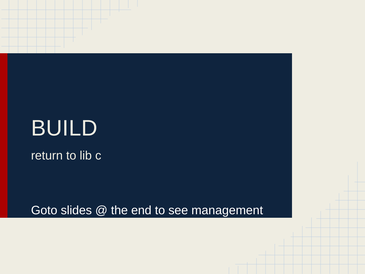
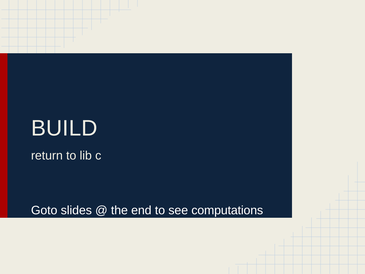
management: management -> computations (227, 210)
